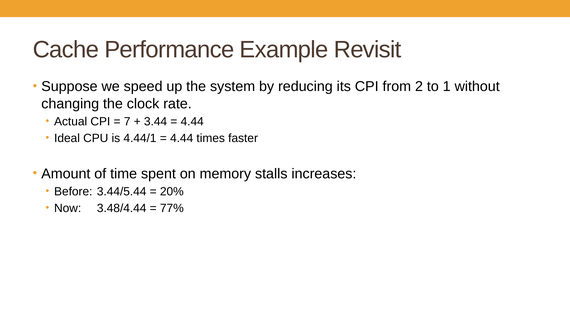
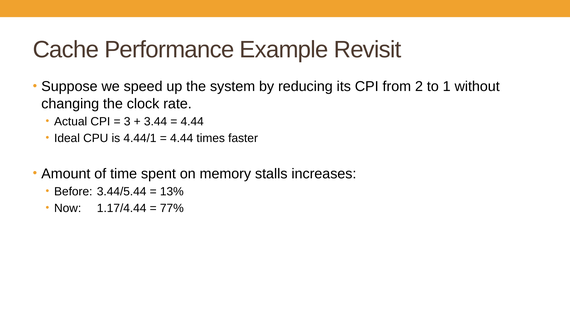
7: 7 -> 3 (127, 121)
20%: 20% -> 13% (172, 191)
3.48/4.44: 3.48/4.44 -> 1.17/4.44 (122, 208)
